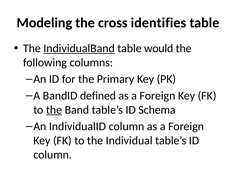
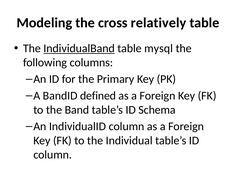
identifies: identifies -> relatively (159, 23)
would: would -> mysql (159, 48)
the underline: present -> none (54, 110)
